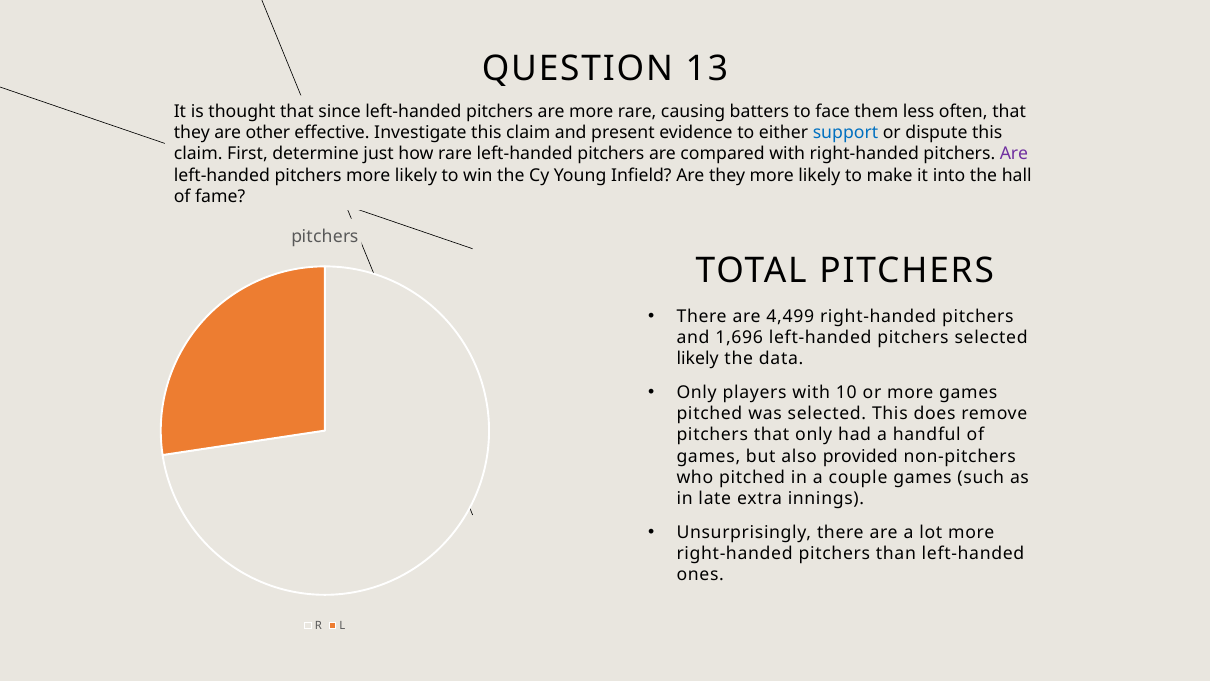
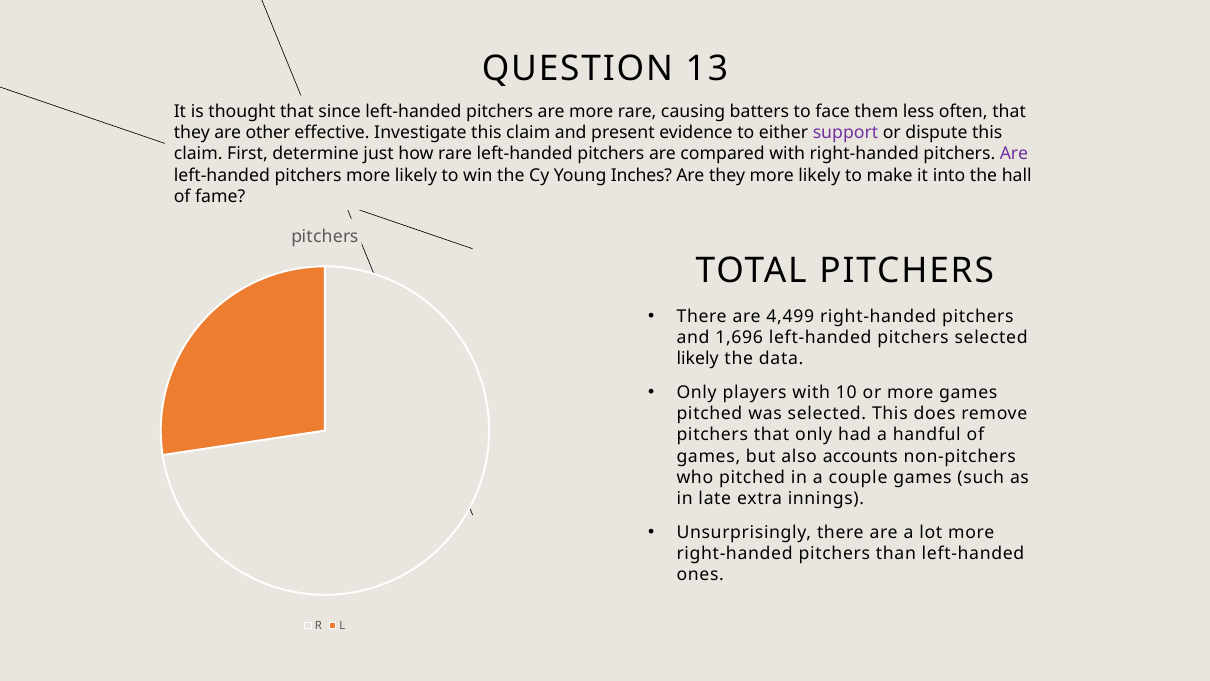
support colour: blue -> purple (846, 133)
Infield: Infield -> Inches (641, 175)
provided: provided -> accounts (860, 456)
